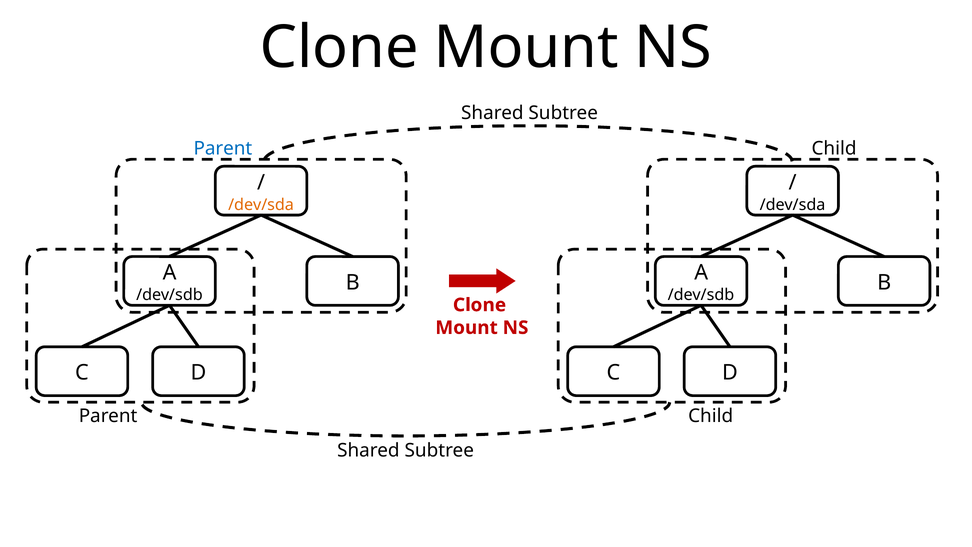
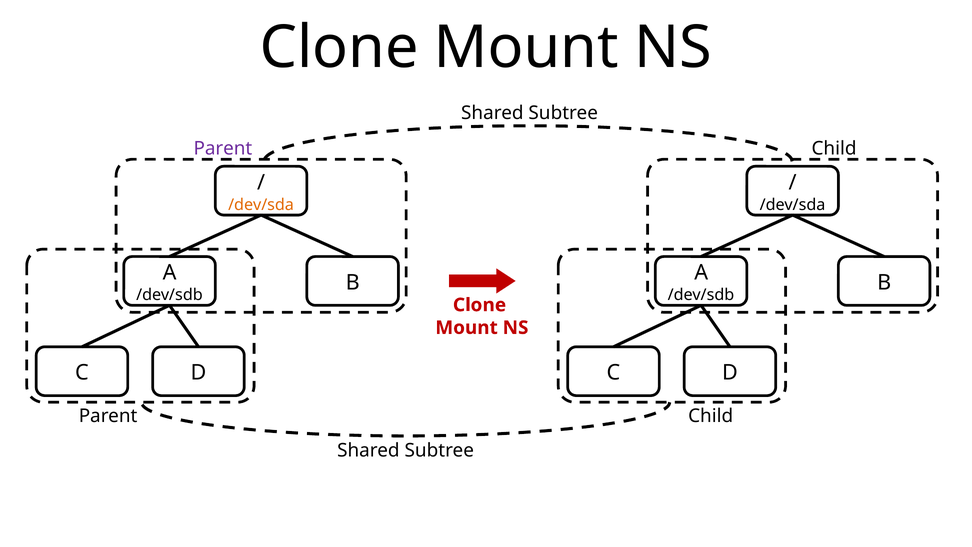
Parent colour: blue -> purple (223, 148)
